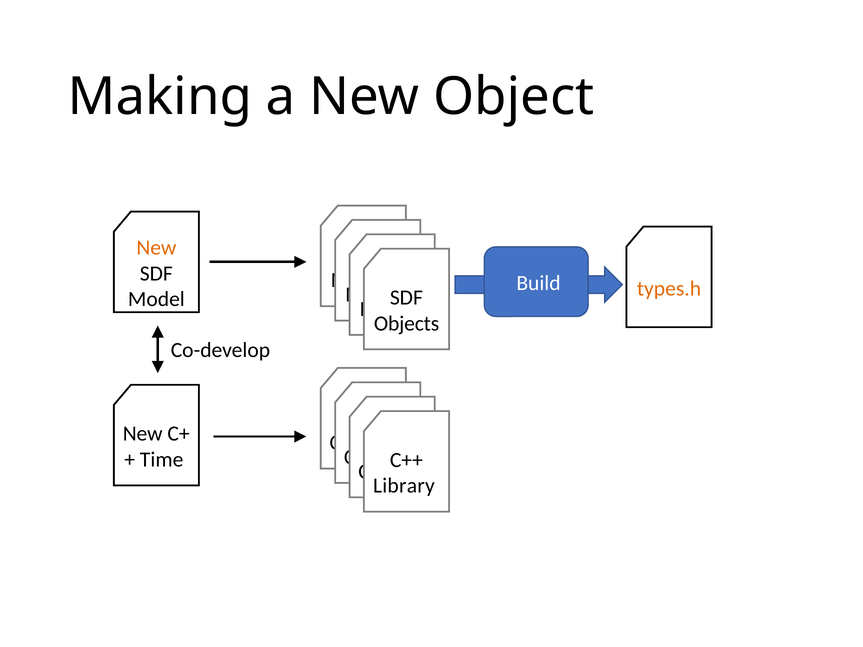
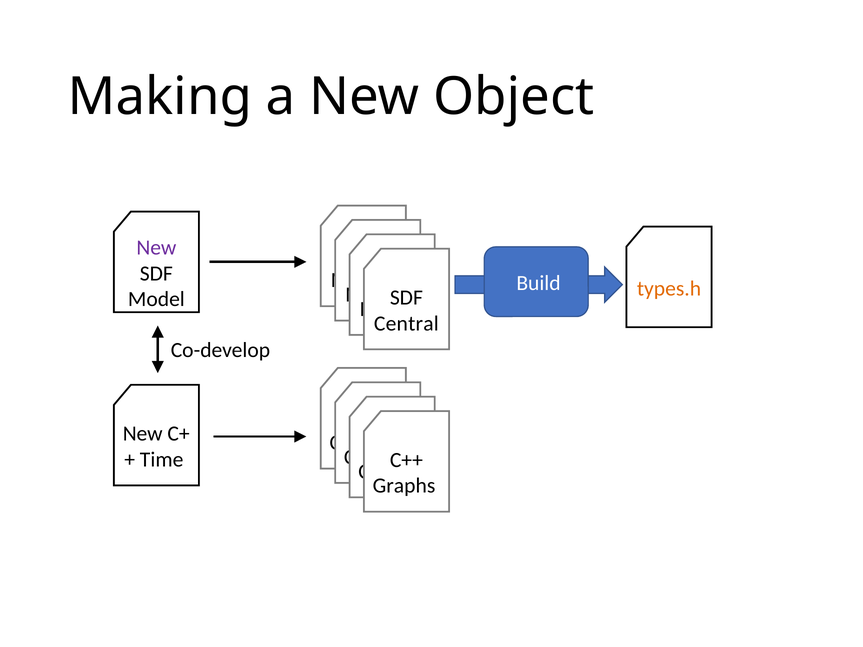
New colour: orange -> purple (156, 248)
Objects: Objects -> Central (406, 324)
Library: Library -> Graphs (404, 486)
